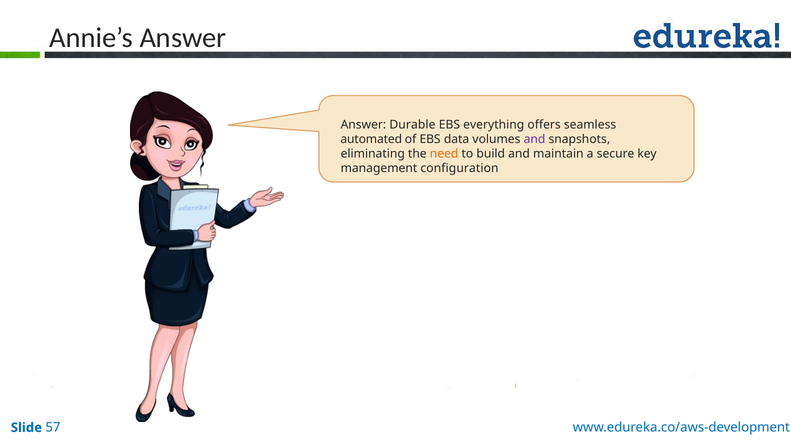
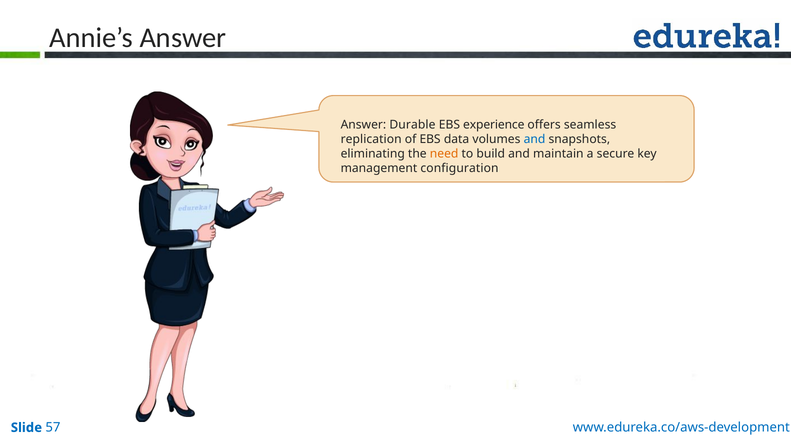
everything: everything -> experience (494, 125)
automated: automated -> replication (371, 139)
and colour: purple -> blue (534, 139)
